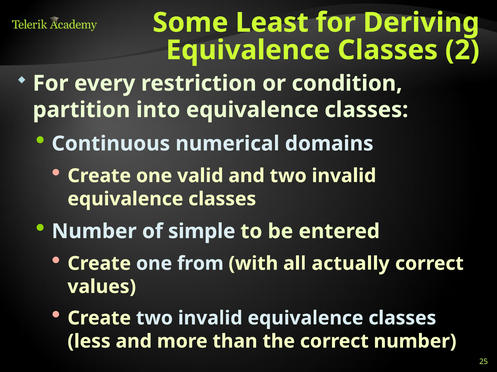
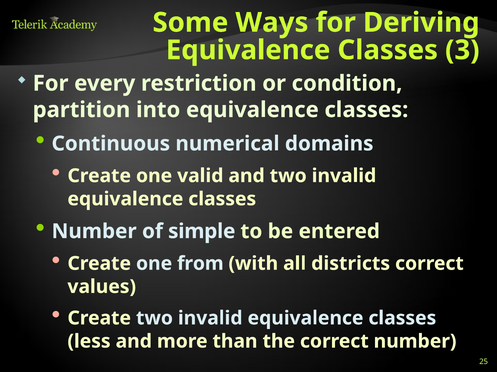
Least: Least -> Ways (272, 23)
2: 2 -> 3 (462, 50)
actually: actually -> districts (351, 264)
